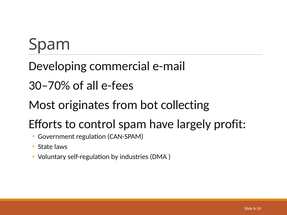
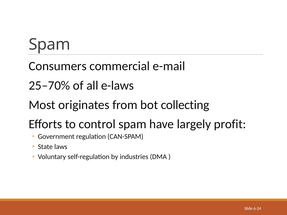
Developing: Developing -> Consumers (58, 66)
30–70%: 30–70% -> 25–70% (49, 86)
e-fees: e-fees -> e-laws (118, 86)
